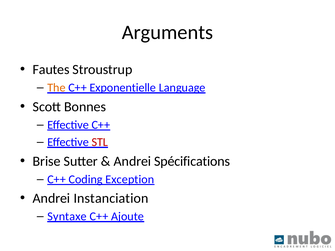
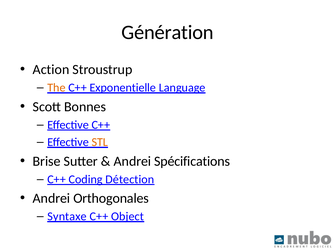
Arguments: Arguments -> Génération (168, 32)
Fautes: Fautes -> Action (51, 70)
STL colour: red -> orange (100, 142)
Exception: Exception -> Détection (130, 179)
Instanciation: Instanciation -> Orthogonales (111, 198)
Ajoute: Ajoute -> Object (127, 217)
